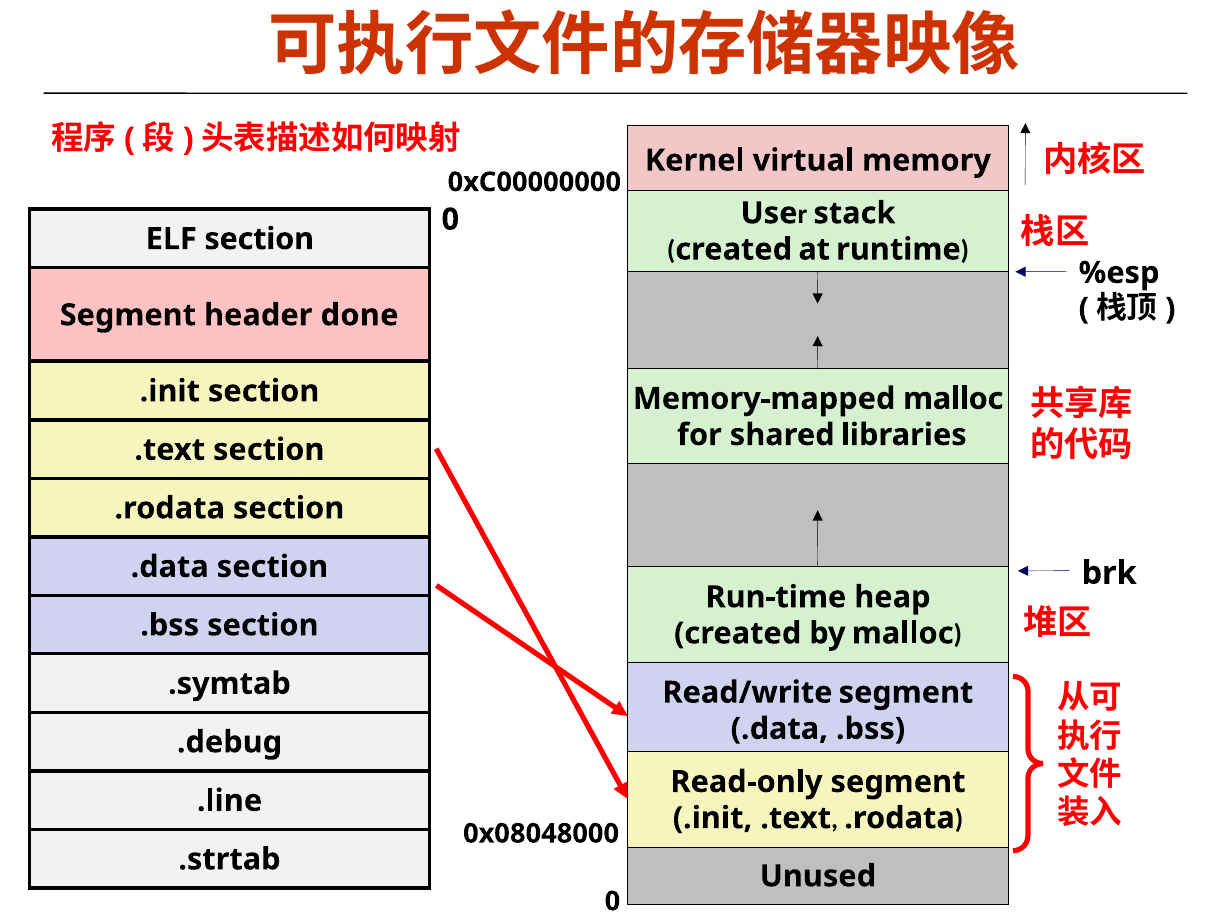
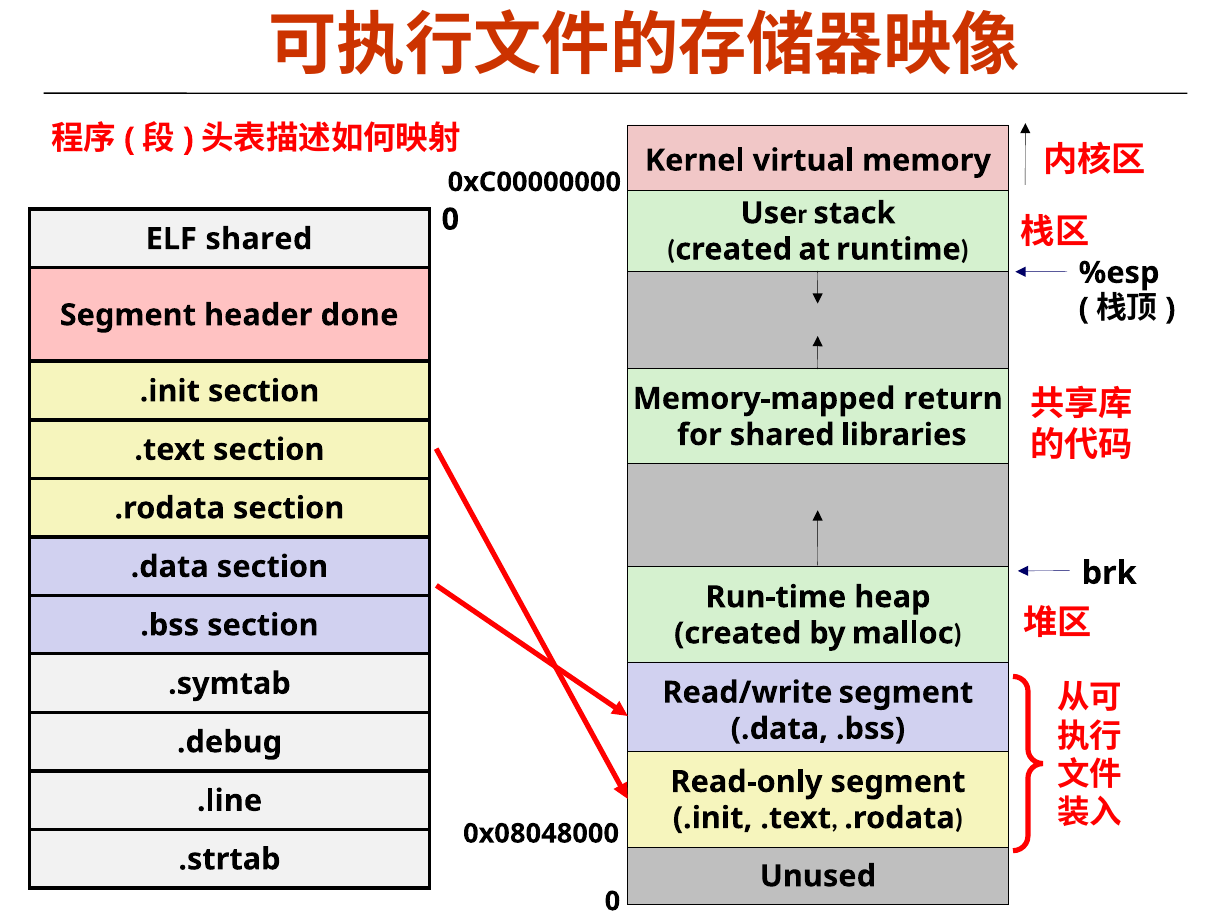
ELF section: section -> shared (259, 239)
Memory-mapped malloc: malloc -> return (953, 399)
